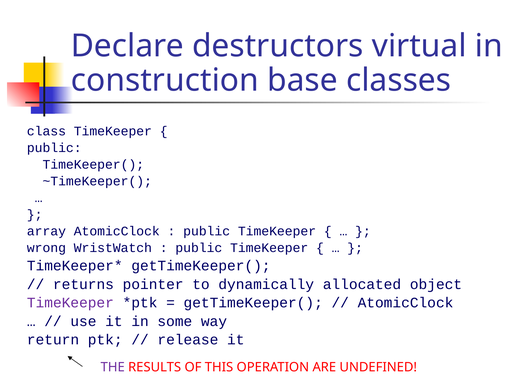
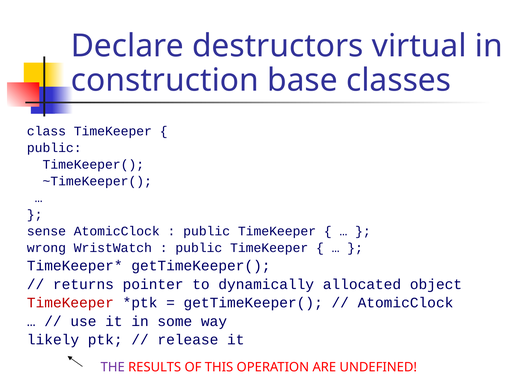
array: array -> sense (46, 231)
TimeKeeper colour: purple -> red (70, 303)
return: return -> likely (53, 340)
